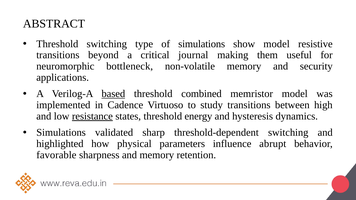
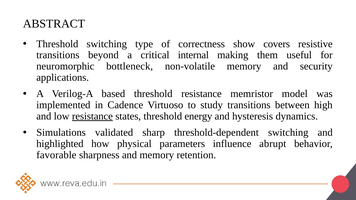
of simulations: simulations -> correctness (202, 44)
show model: model -> covers (277, 44)
journal: journal -> internal (193, 55)
based underline: present -> none (113, 94)
threshold combined: combined -> resistance (201, 94)
